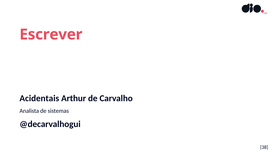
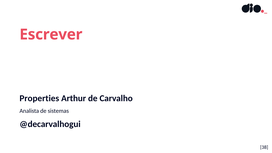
Acidentais: Acidentais -> Properties (39, 98)
